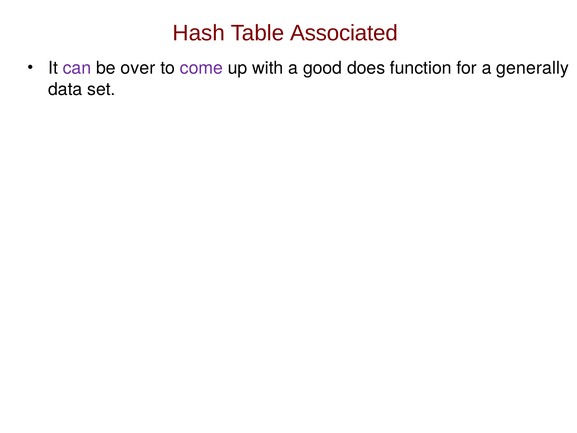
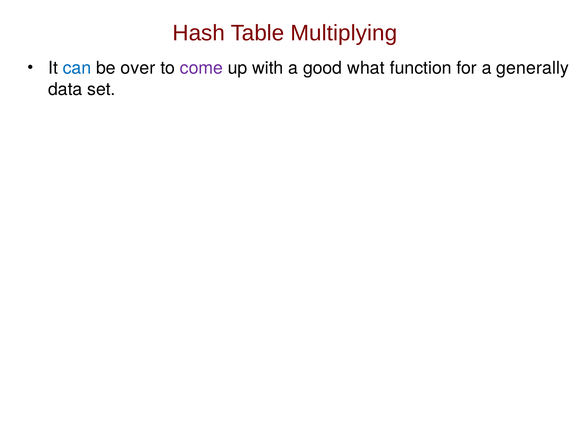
Associated: Associated -> Multiplying (344, 33)
can colour: purple -> blue (77, 68)
does: does -> what (366, 68)
